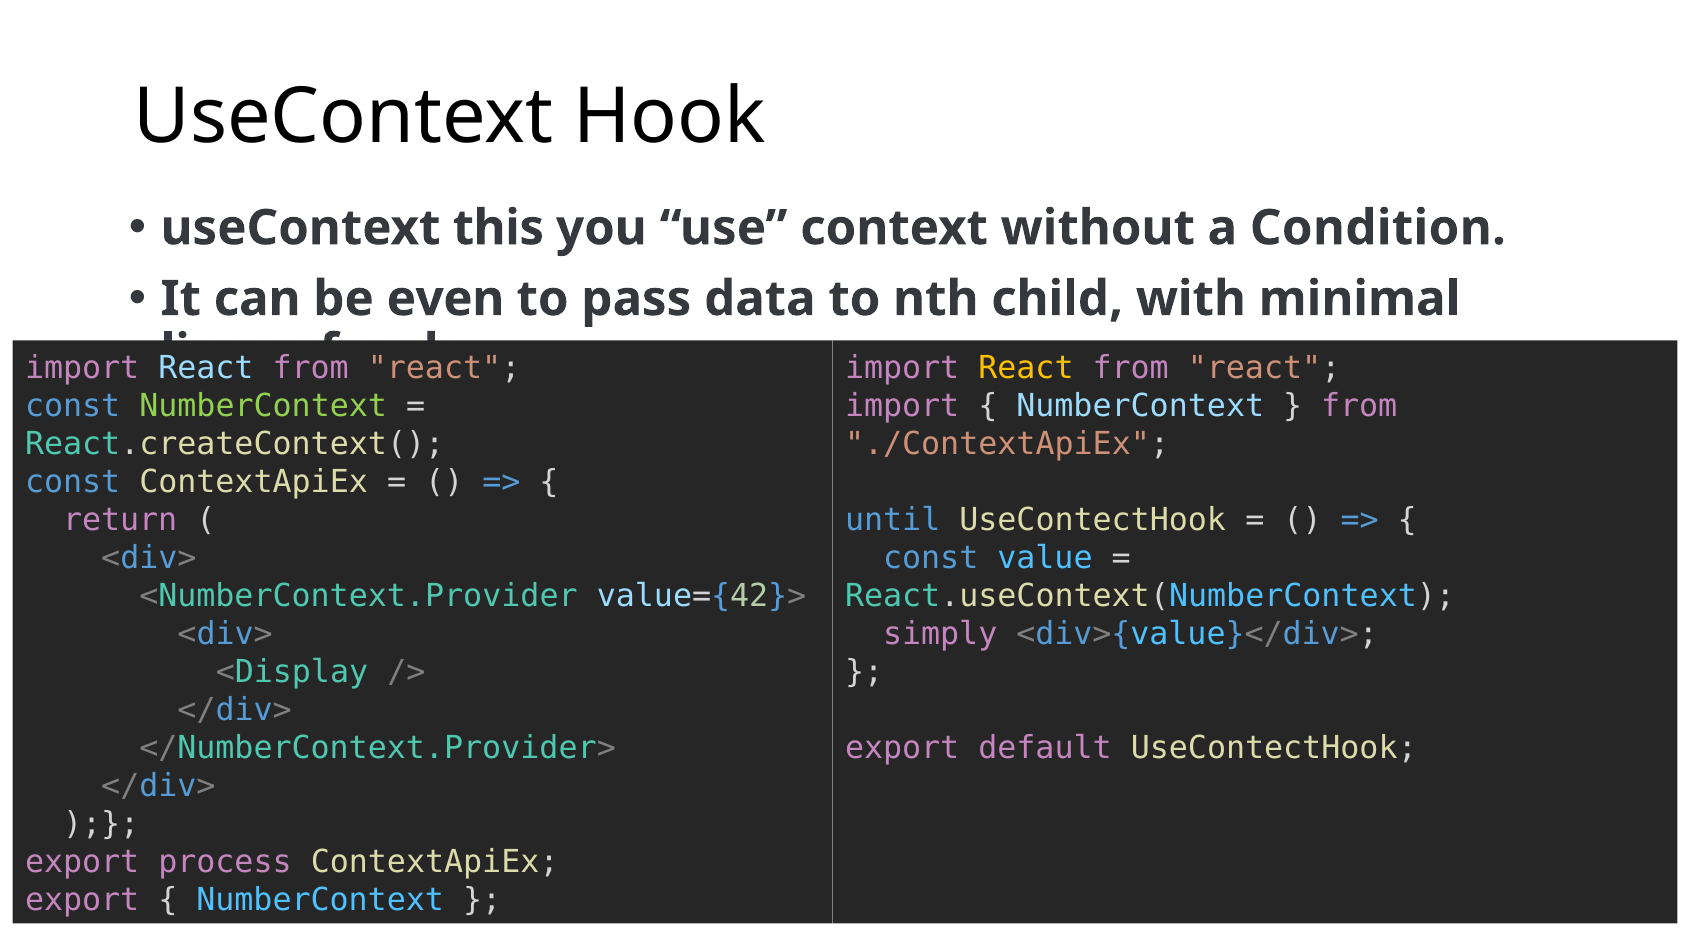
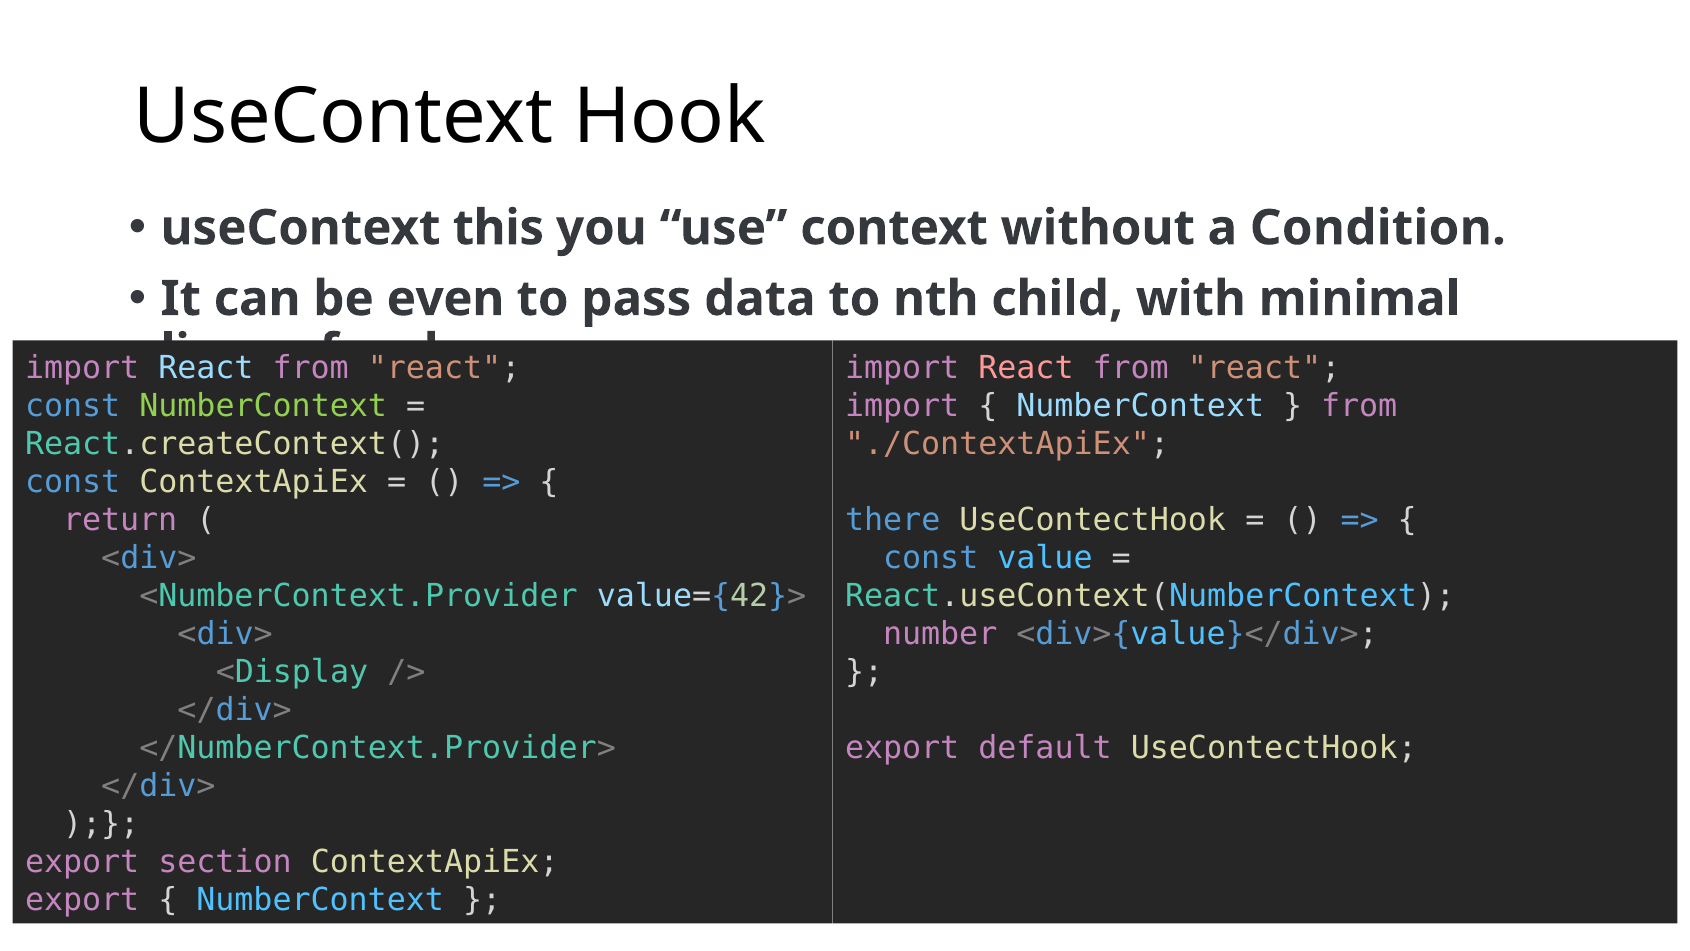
React colour: yellow -> pink (1026, 368)
until: until -> there (893, 520)
simply: simply -> number (940, 634)
process: process -> section (225, 862)
